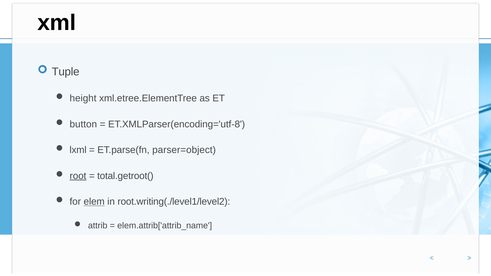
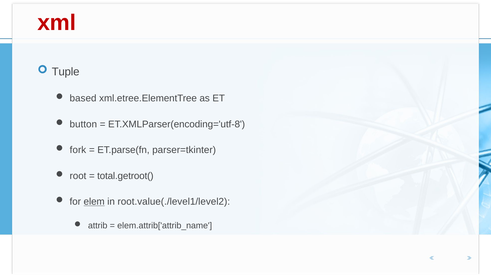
xml colour: black -> red (57, 23)
height: height -> based (83, 98)
lxml: lxml -> fork (78, 150)
parser=object: parser=object -> parser=tkinter (184, 150)
root underline: present -> none (78, 176)
root.writing(./level1/level2: root.writing(./level1/level2 -> root.value(./level1/level2 (174, 202)
